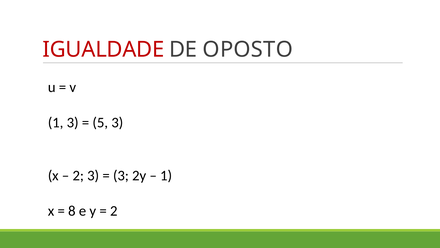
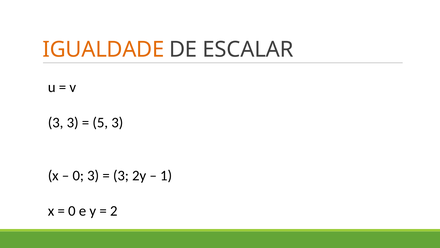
IGUALDADE colour: red -> orange (103, 49)
OPOSTO: OPOSTO -> ESCALAR (248, 49)
1: 1 -> 3 (56, 122)
2: 2 -> 0 (78, 175)
8: 8 -> 0 (72, 210)
